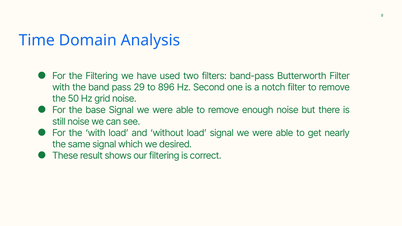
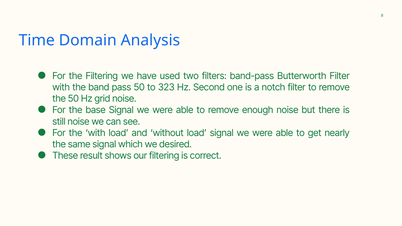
pass 29: 29 -> 50 (139, 87)
896: 896 -> 323 (166, 87)
